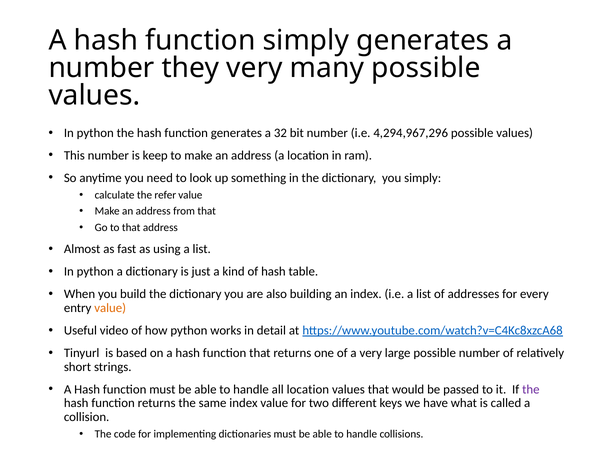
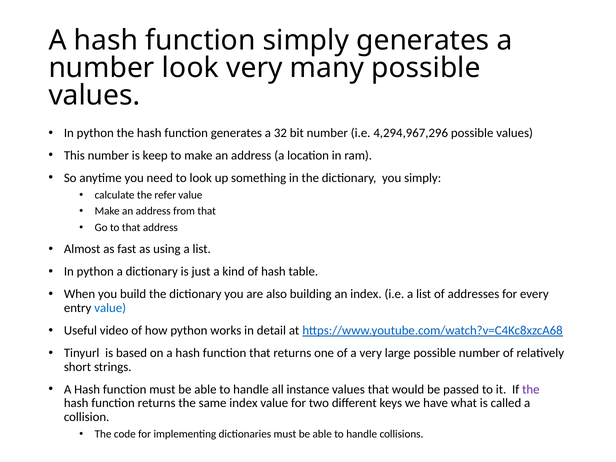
number they: they -> look (190, 68)
value colour: orange -> blue (110, 308)
all location: location -> instance (308, 389)
